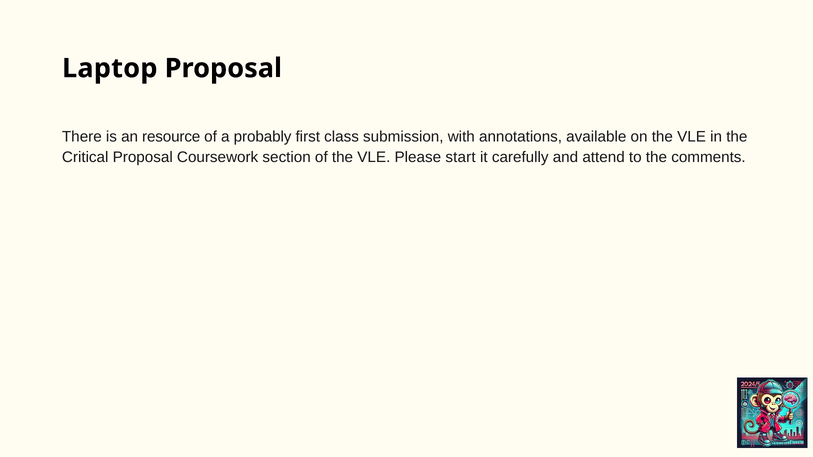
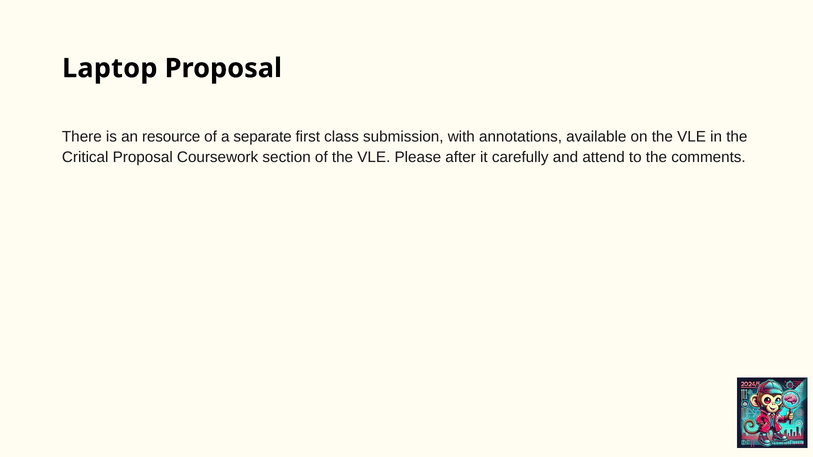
probably: probably -> separate (263, 137)
start: start -> after (461, 157)
